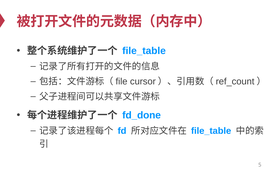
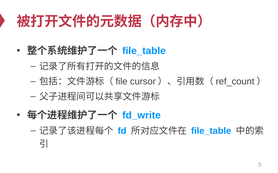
fd_done: fd_done -> fd_write (142, 116)
